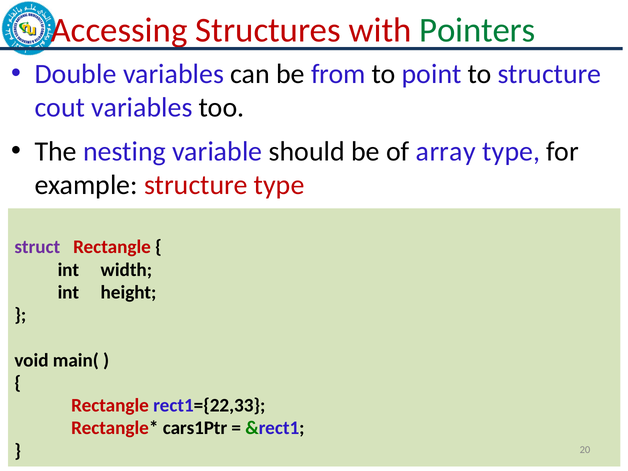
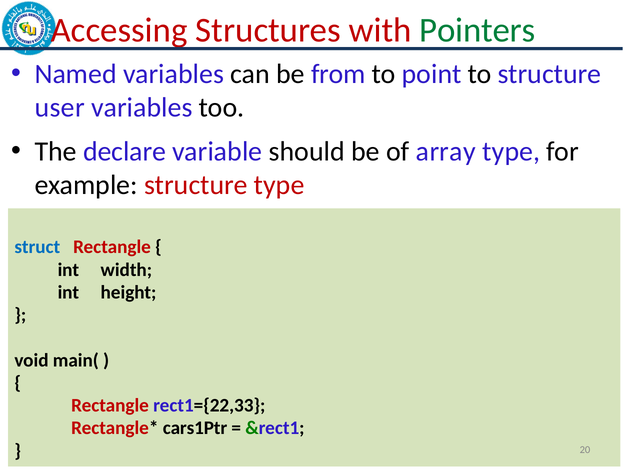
Double: Double -> Named (76, 74)
cout: cout -> user (60, 108)
nesting: nesting -> declare (125, 152)
struct colour: purple -> blue (37, 247)
